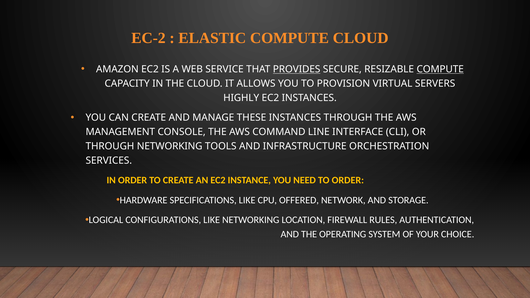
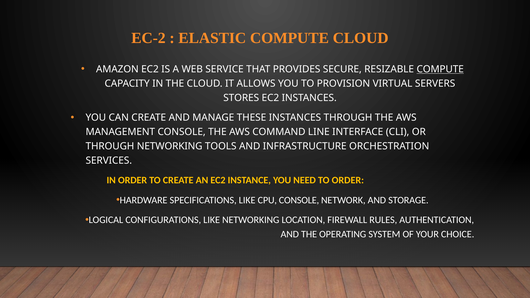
PROVIDES underline: present -> none (297, 69)
HIGHLY: HIGHLY -> STORES (241, 98)
CPU OFFERED: OFFERED -> CONSOLE (299, 200)
